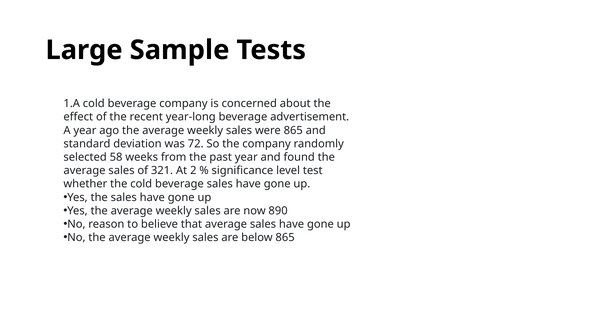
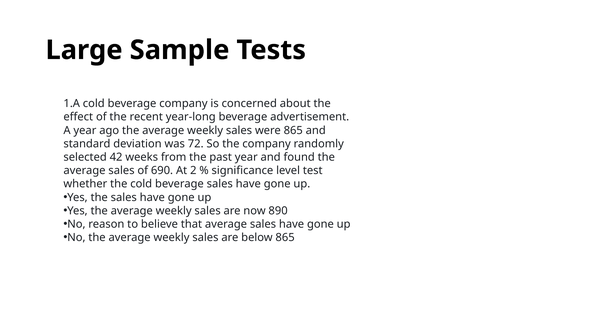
58: 58 -> 42 (116, 157)
321: 321 -> 690 (162, 171)
